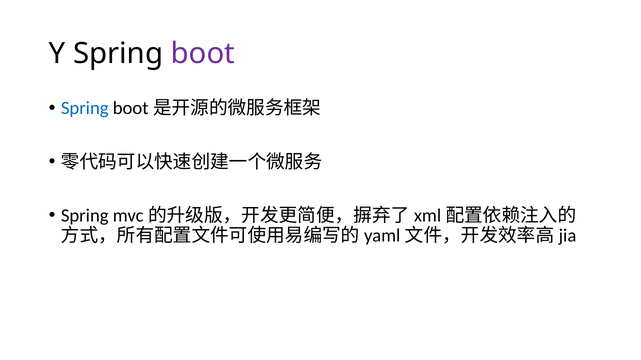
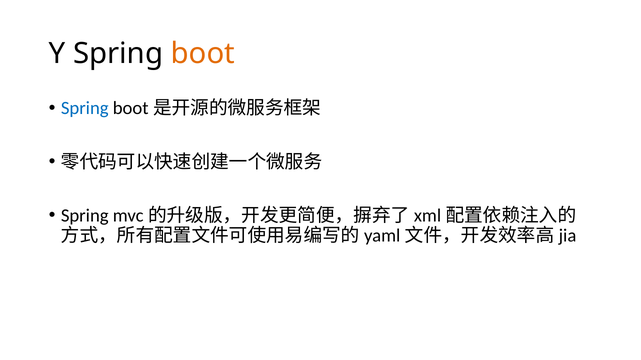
boot colour: purple -> orange (203, 54)
